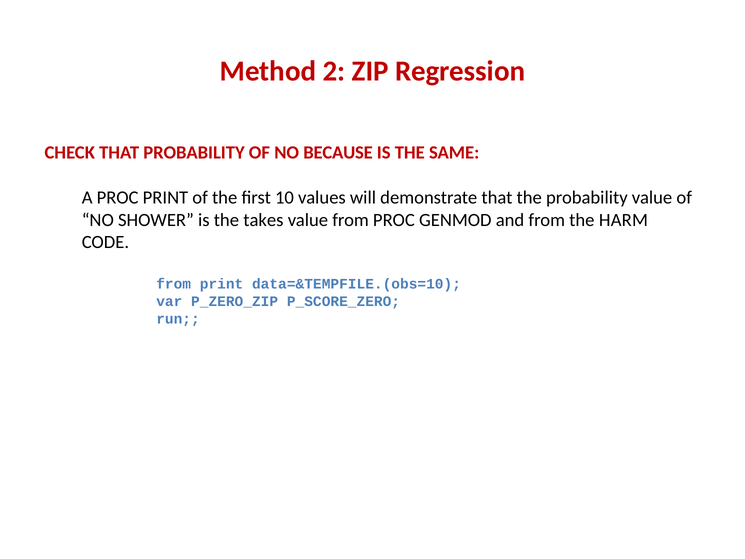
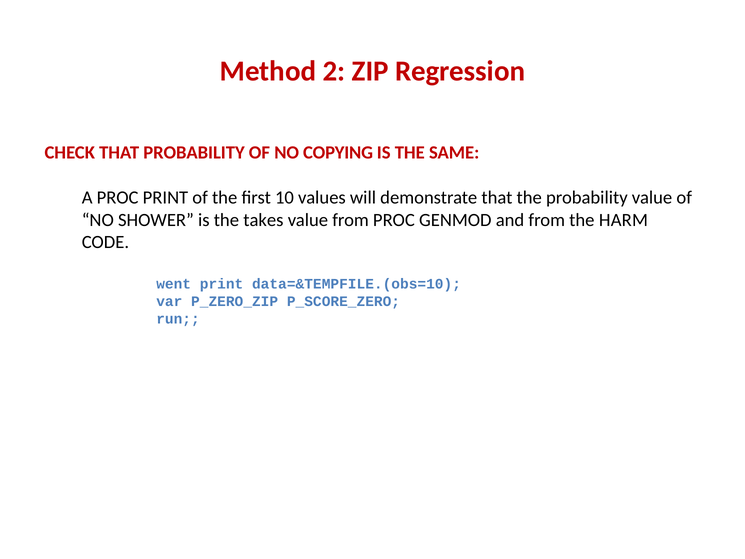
BECAUSE: BECAUSE -> COPYING (338, 153)
from: from -> went (174, 284)
